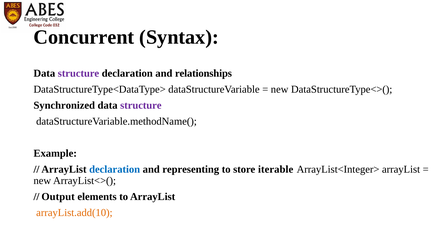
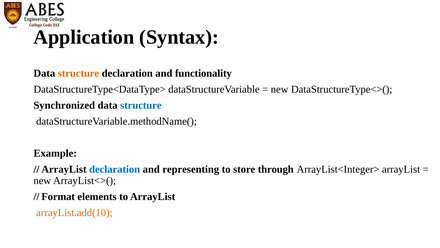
Concurrent: Concurrent -> Application (84, 37)
structure colour: purple -> orange (78, 73)
relationships: relationships -> functionality (203, 73)
structure colour: purple -> blue (141, 105)
iterable: iterable -> through (276, 169)
Output: Output -> Format (58, 196)
